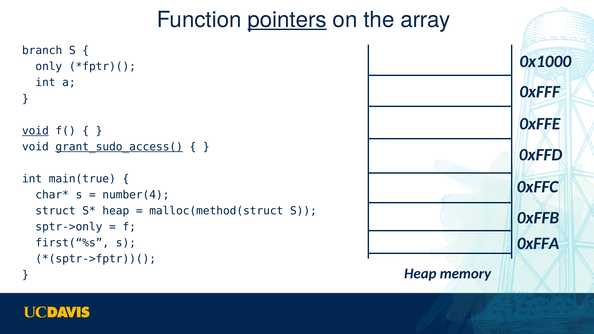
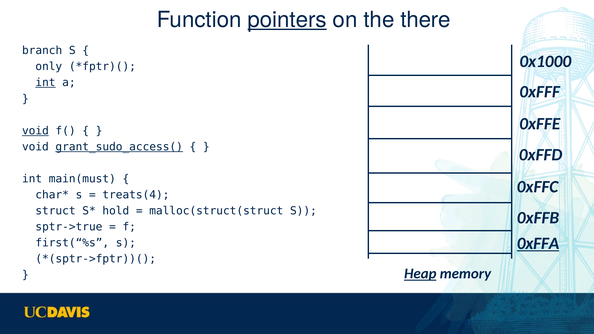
array: array -> there (425, 20)
int underline: none -> present (45, 83)
main(true: main(true -> main(must (82, 179)
number(4: number(4 -> treats(4 (136, 195)
heap: heap -> hold (116, 211)
malloc(method(struct: malloc(method(struct -> malloc(struct(struct (216, 211)
sptr->only: sptr->only -> sptr->true (69, 227)
0xFFA underline: none -> present (538, 243)
Heap underline: none -> present (420, 274)
